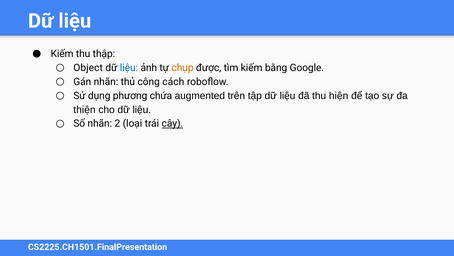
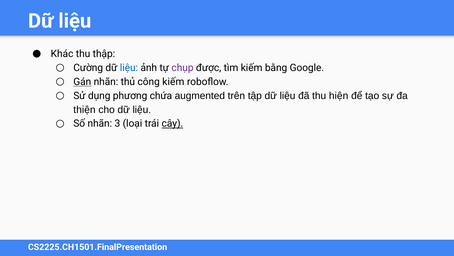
Kiếm: Kiếm -> Khác (62, 54)
Object: Object -> Cường (88, 68)
chụp colour: orange -> purple (183, 68)
Gán underline: none -> present (82, 82)
công cách: cách -> kiếm (173, 82)
2: 2 -> 3 (117, 123)
